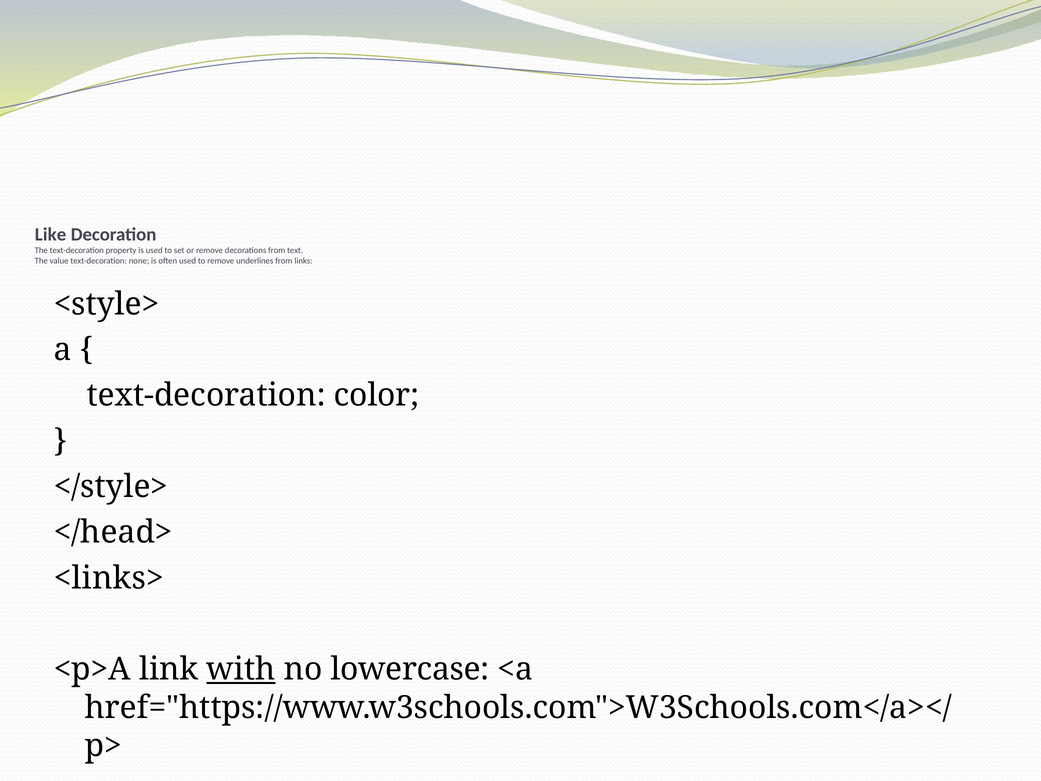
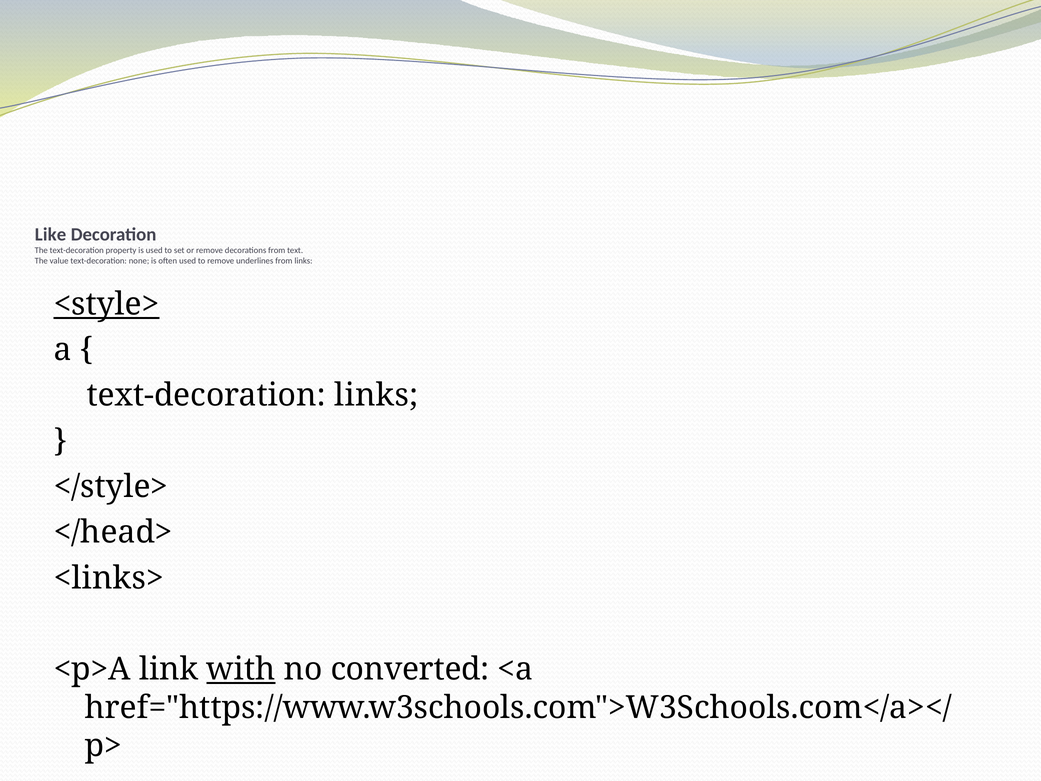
<style> underline: none -> present (106, 304)
text-decoration color: color -> links (376, 395)
lowercase: lowercase -> converted (410, 669)
